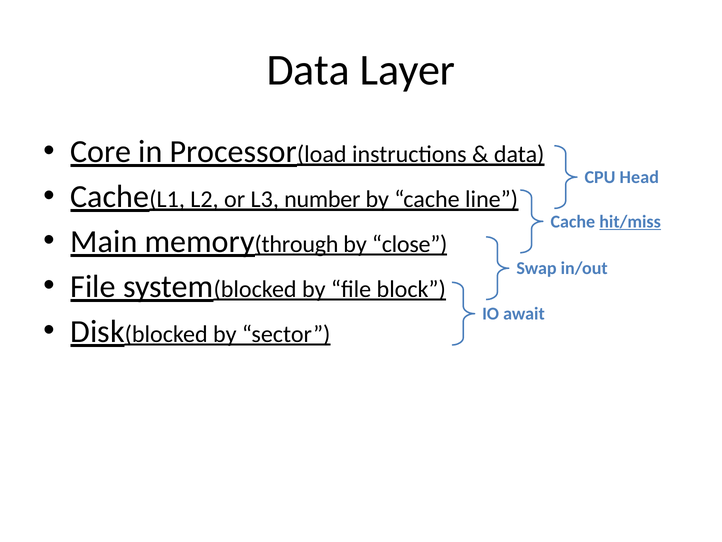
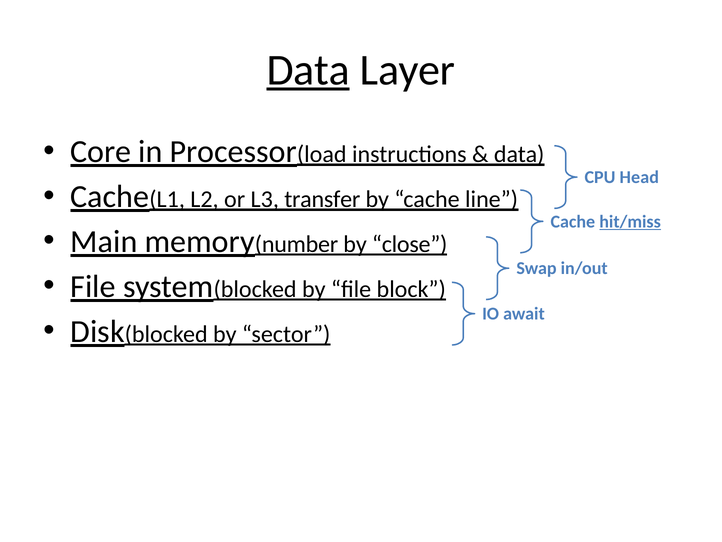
Data underline: none -> present (308, 70)
number: number -> transfer (322, 199)
through: through -> number (297, 244)
